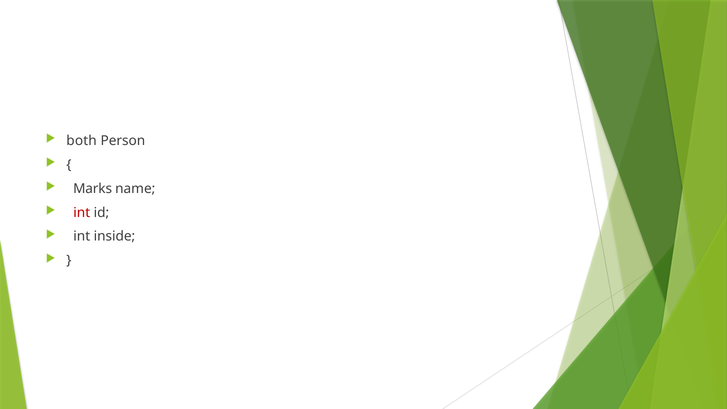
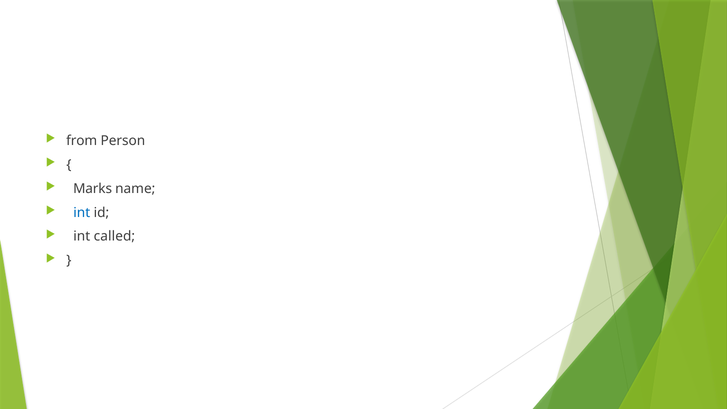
both: both -> from (82, 141)
int colour: red -> blue (82, 213)
inside: inside -> called (114, 236)
